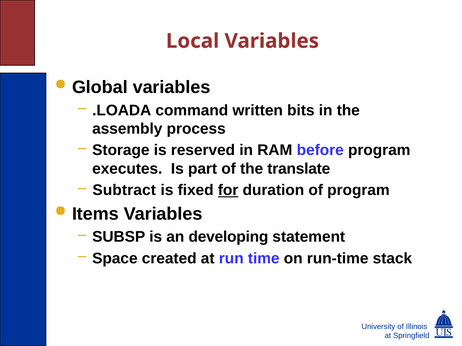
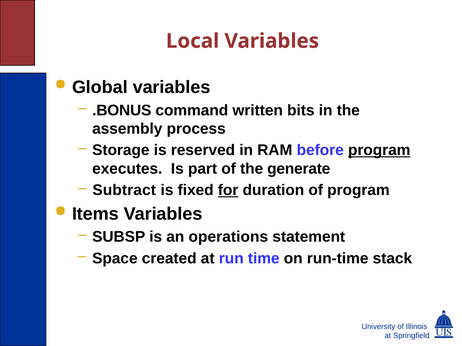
.LOADA: .LOADA -> .BONUS (122, 110)
program underline: none -> present (379, 150)
translate: translate -> generate (299, 169)
developing: developing -> operations (228, 237)
